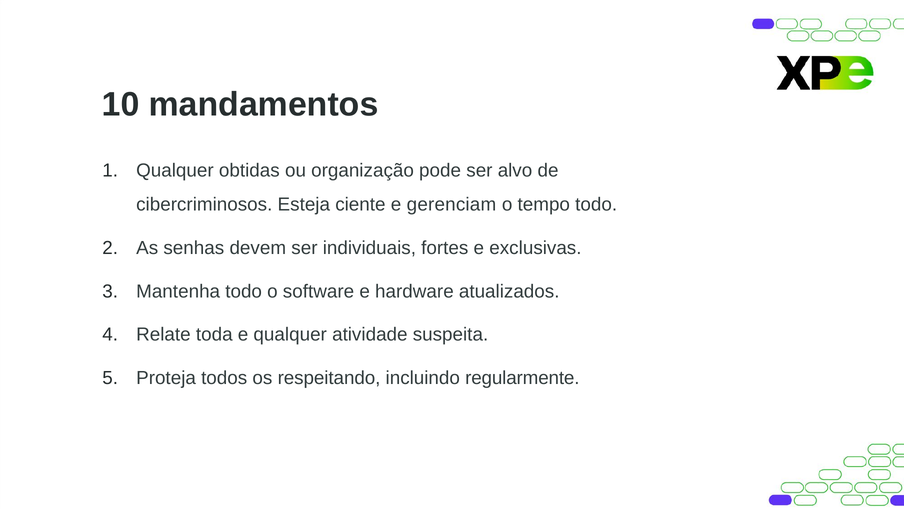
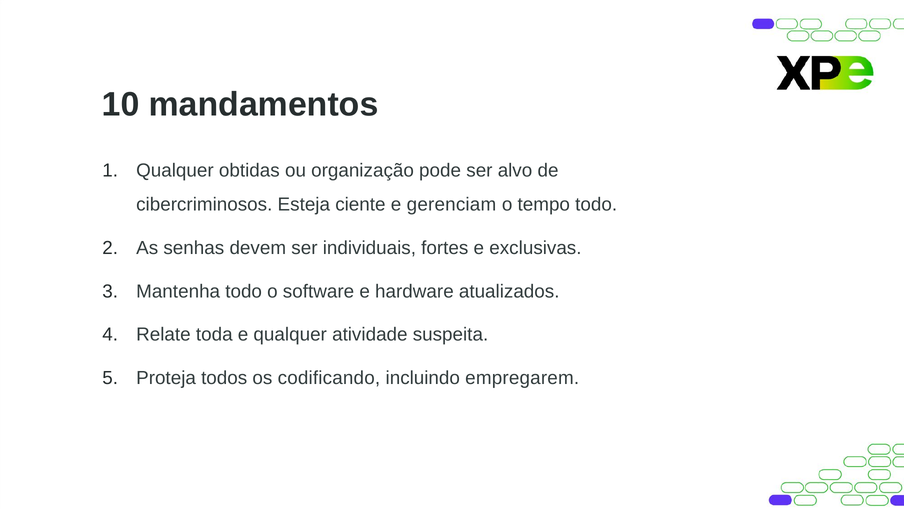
respeitando: respeitando -> codificando (329, 378)
regularmente: regularmente -> empregarem (522, 378)
